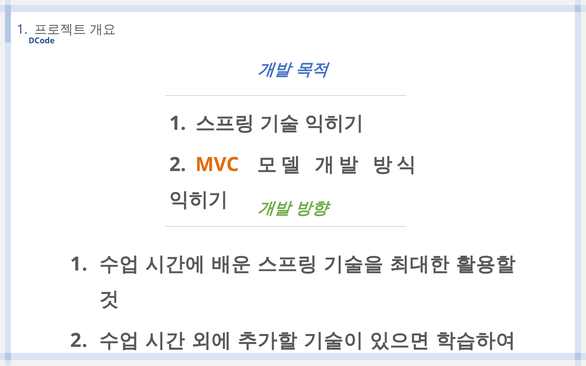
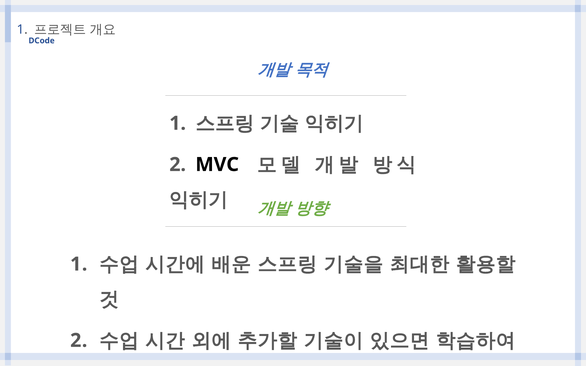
MVC colour: orange -> black (217, 165)
